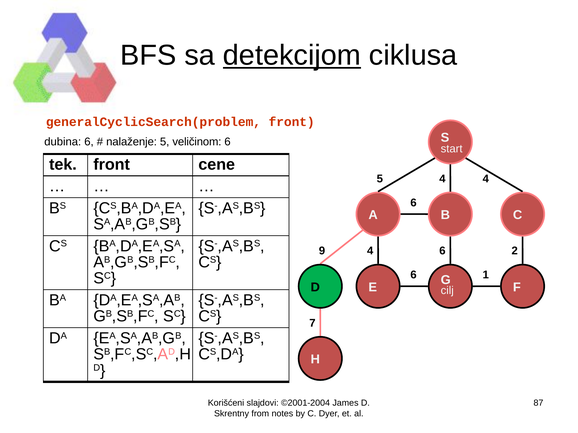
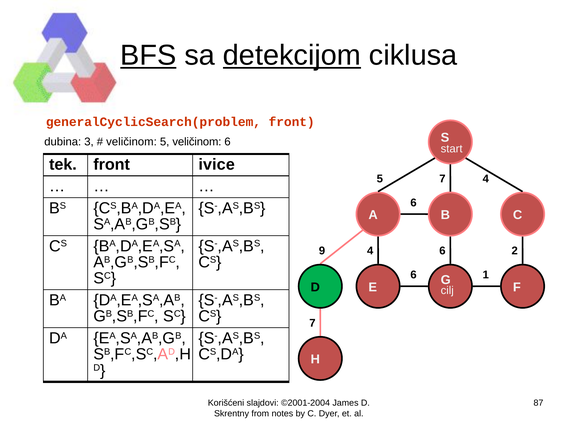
BFS underline: none -> present (148, 55)
dubina 6: 6 -> 3 (89, 142)
nalaženje: nalaženje -> veličinom (131, 142)
cene: cene -> ivice (217, 165)
5 4: 4 -> 7 (442, 179)
